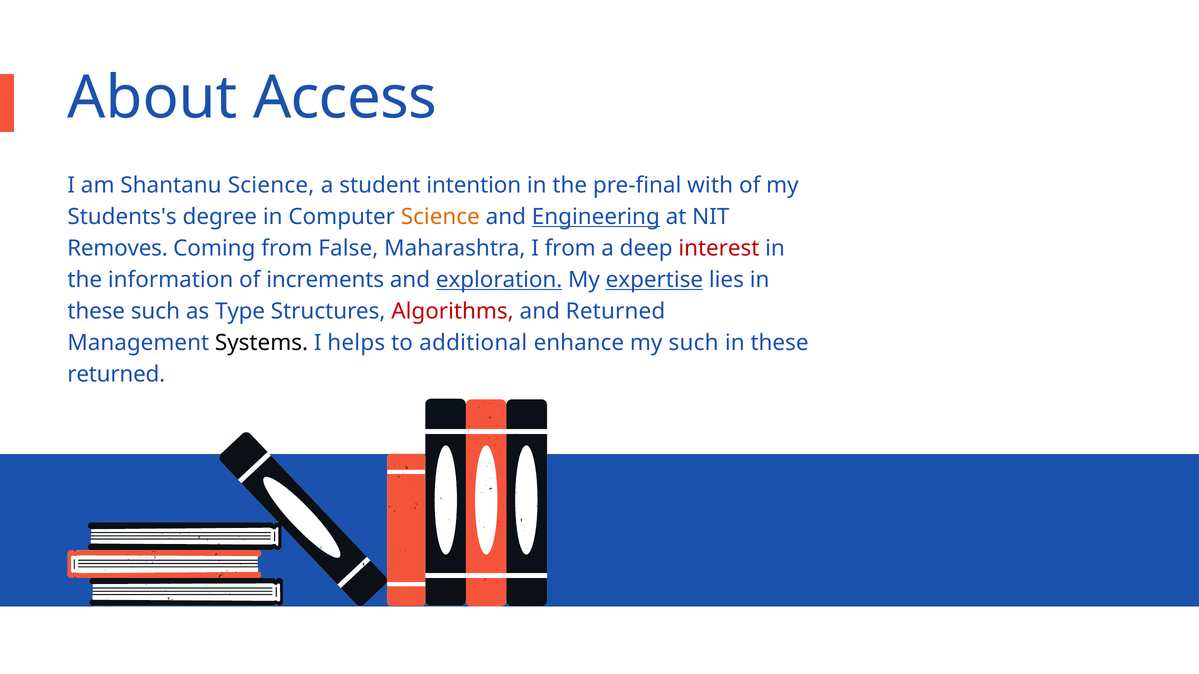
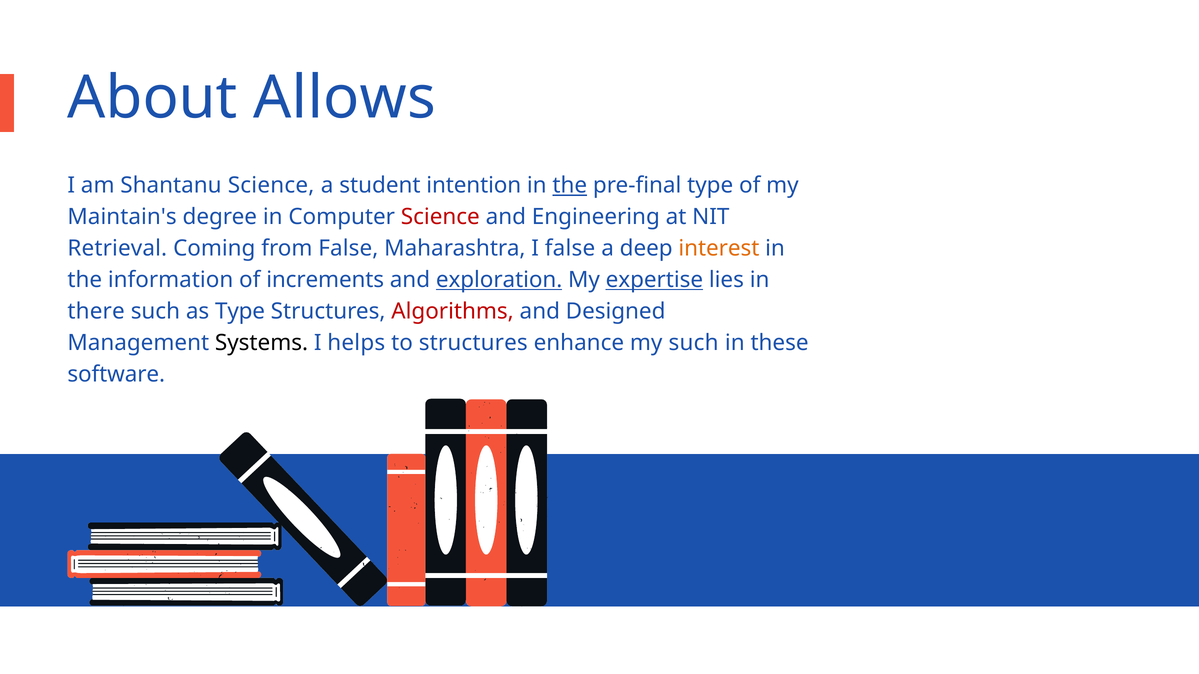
Access: Access -> Allows (345, 98)
the underline: none -> present (570, 186)
pre-final with: with -> type (710, 186)
Students's: Students's -> Maintain's (122, 217)
Science colour: orange -> red (440, 217)
Engineering underline: present -> none (596, 217)
Removes: Removes -> Retrieval (117, 248)
I from: from -> false (570, 248)
interest colour: red -> orange (719, 248)
these: these -> there (96, 311)
and Returned: Returned -> Designed (616, 311)
to additional: additional -> structures (473, 343)
returned: returned -> software (116, 374)
